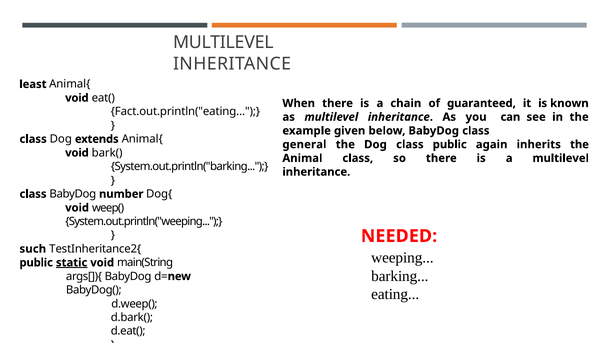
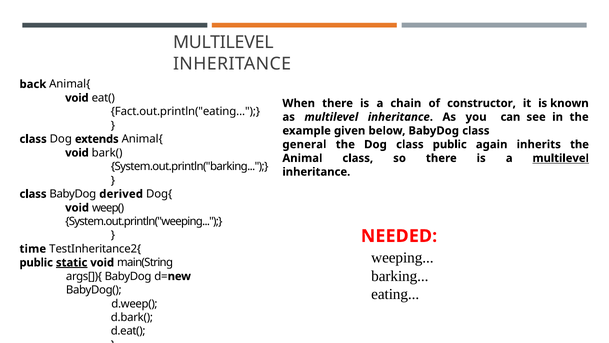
least: least -> back (33, 84)
guaranteed: guaranteed -> constructor (481, 103)
multilevel underline: none -> present (561, 158)
number: number -> derived (121, 194)
such: such -> time (33, 249)
